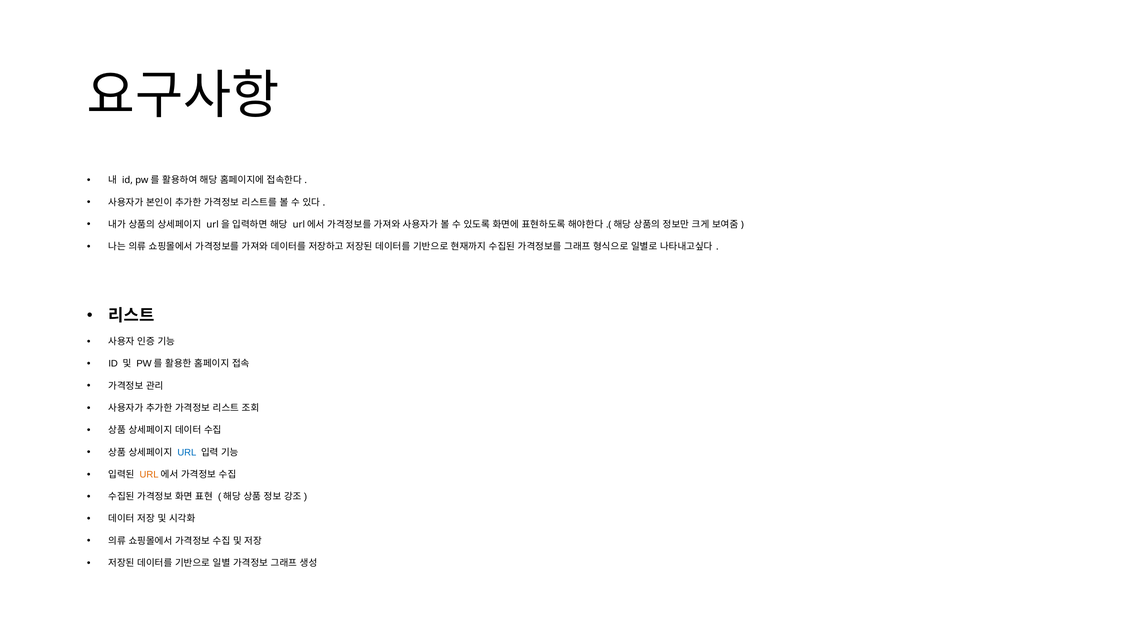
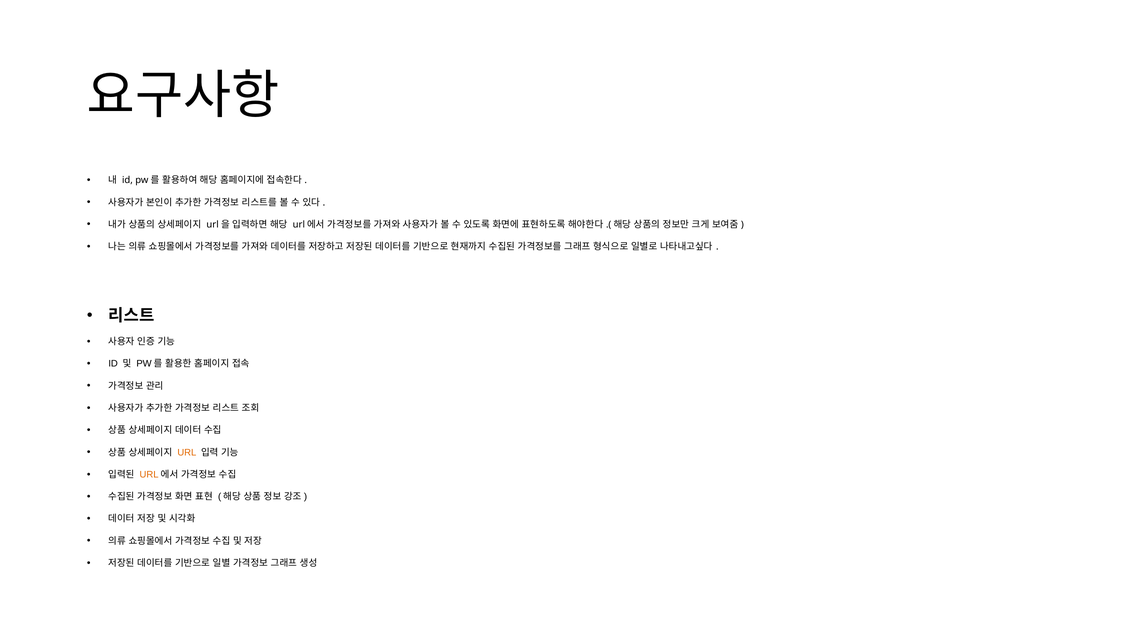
URL colour: blue -> orange (187, 452)
